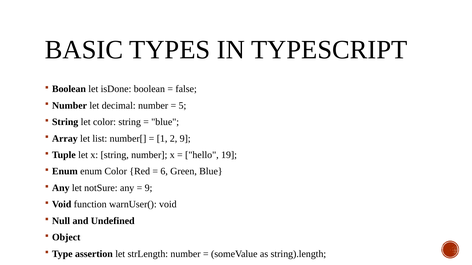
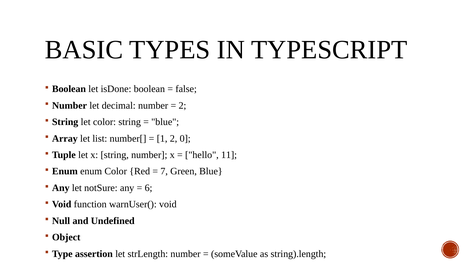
5: 5 -> 2 (182, 106)
2 9: 9 -> 0 (185, 139)
19: 19 -> 11 (229, 155)
6: 6 -> 7 (164, 172)
9: 9 -> 6 (149, 188)
